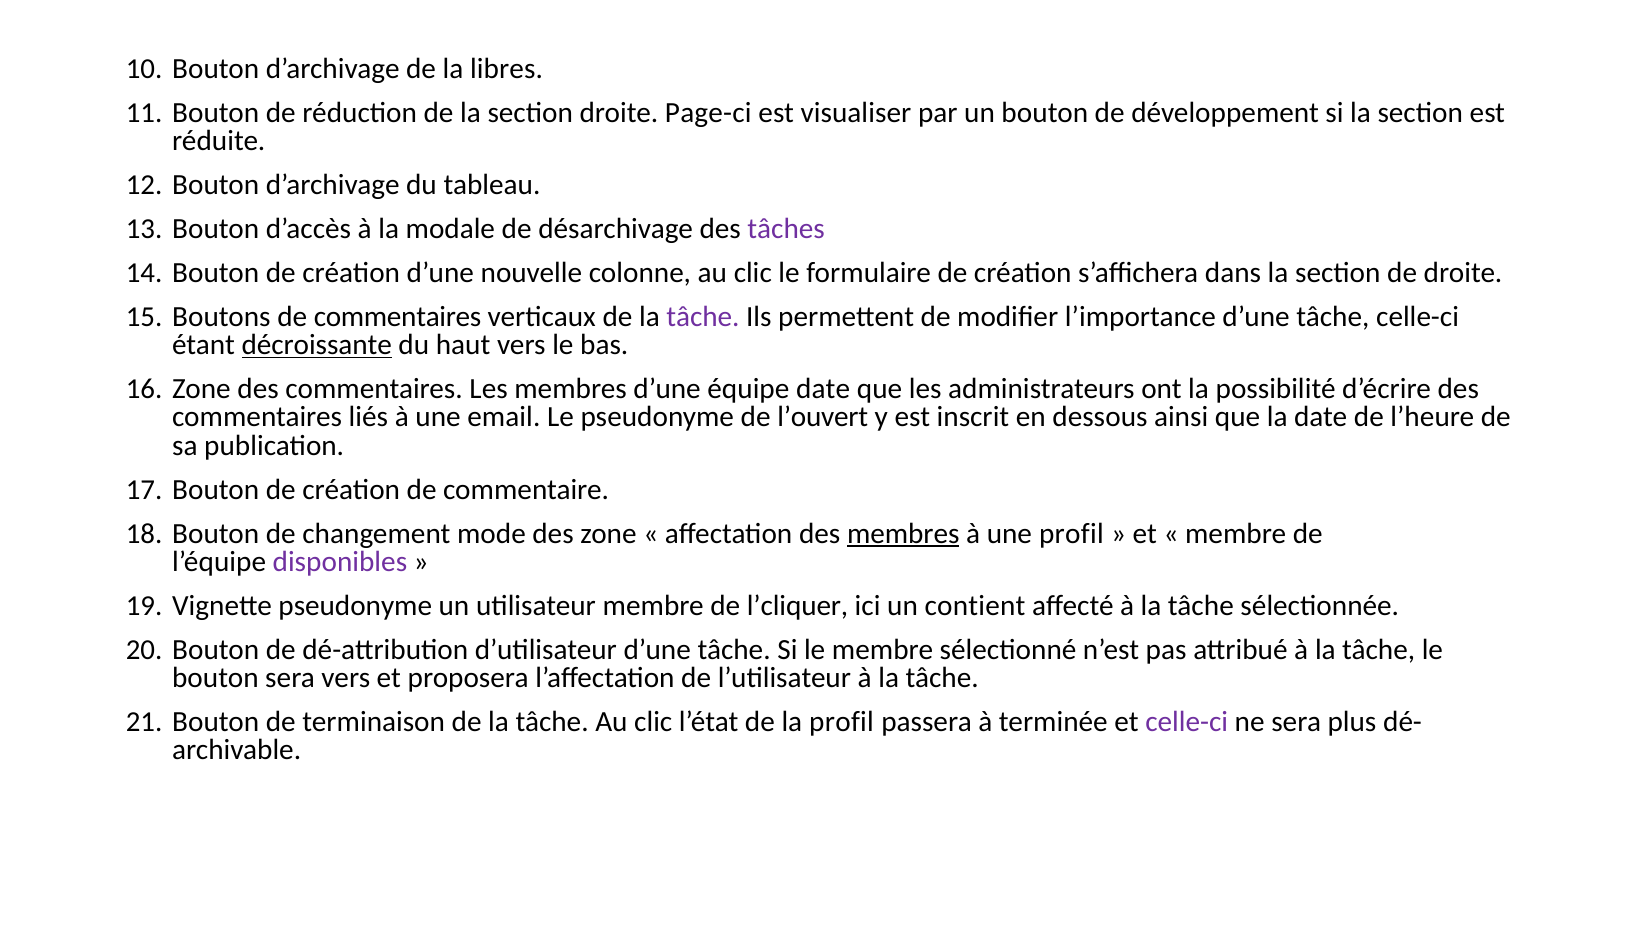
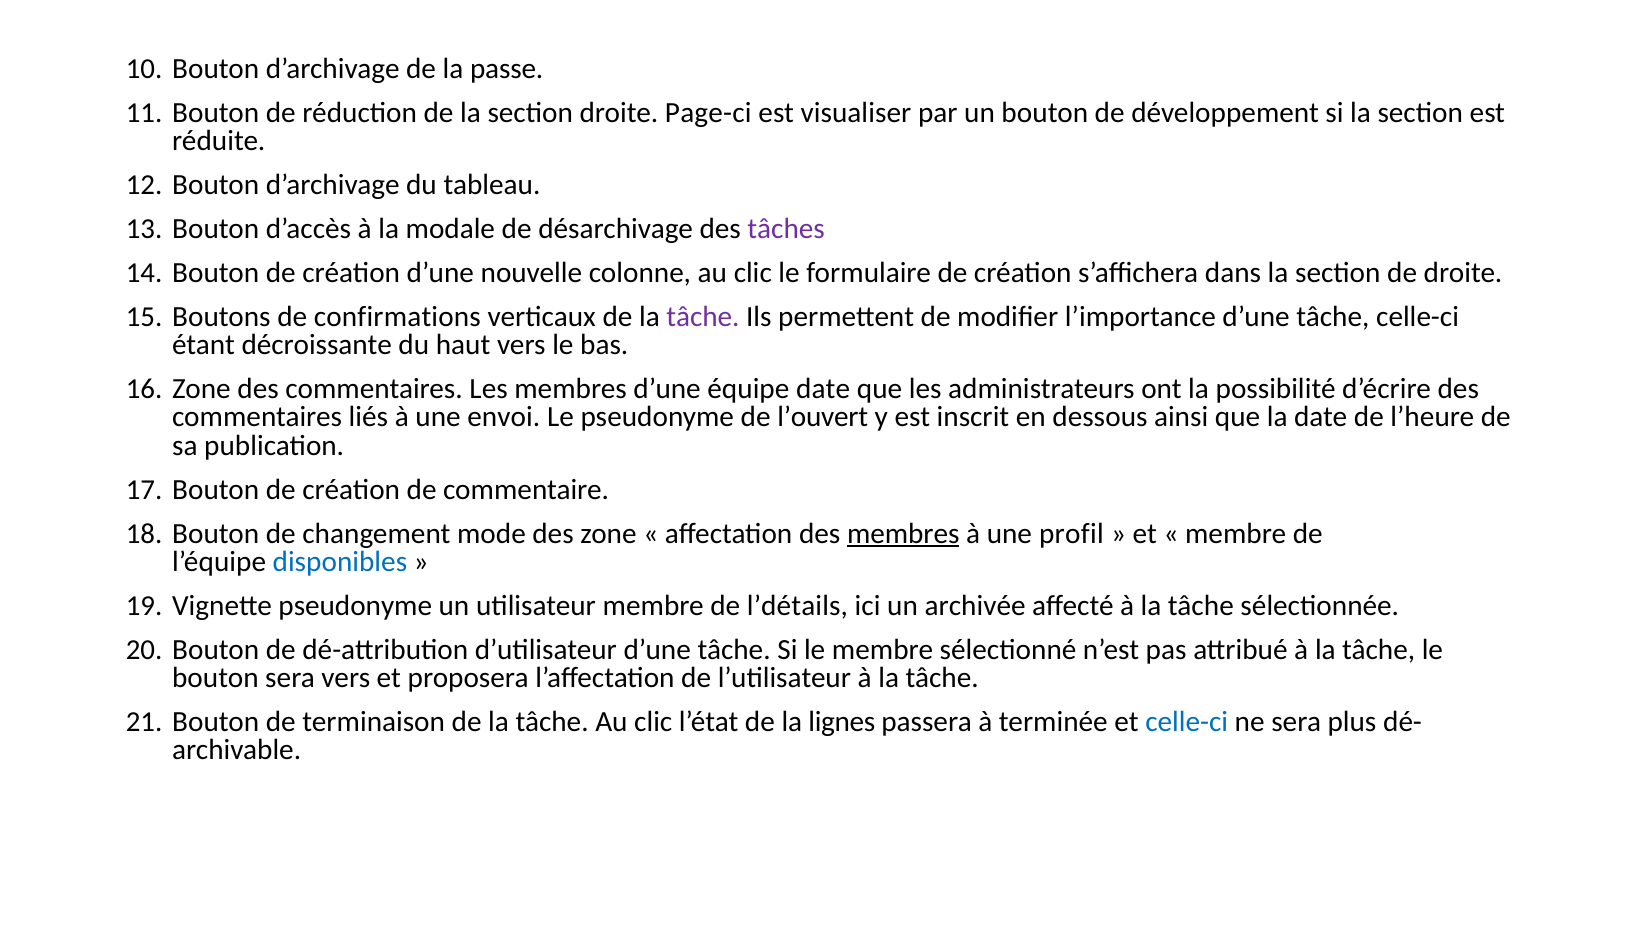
libres: libres -> passe (507, 69)
de commentaires: commentaires -> confirmations (397, 317)
décroissante underline: present -> none (317, 345)
email: email -> envoi (504, 417)
disponibles colour: purple -> blue (340, 562)
l’cliquer: l’cliquer -> l’détails (797, 606)
contient: contient -> archivée (975, 606)
la profil: profil -> lignes (842, 722)
celle-ci colour: purple -> blue (1187, 722)
